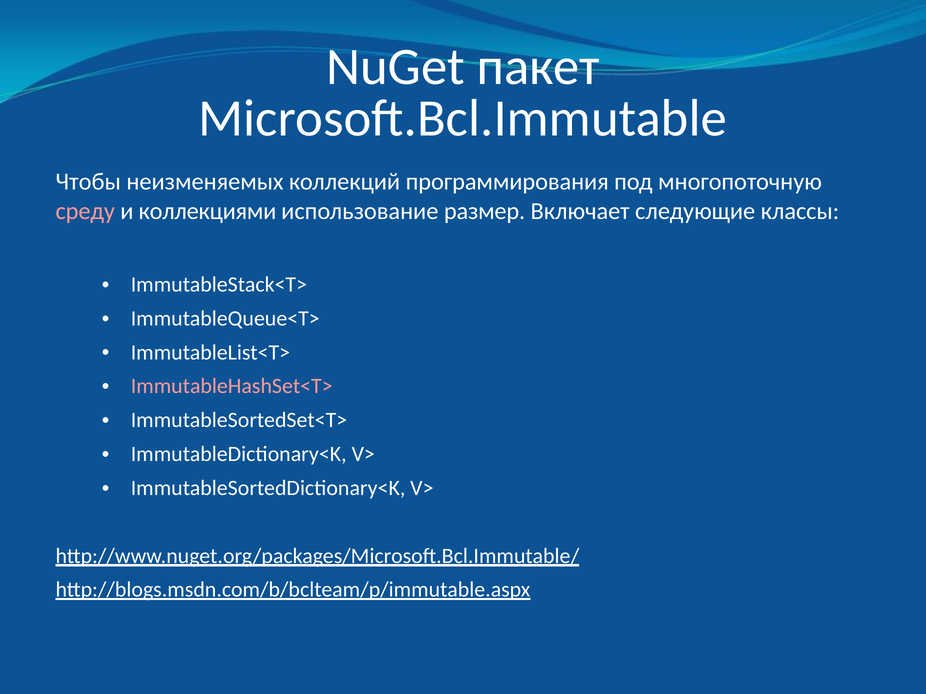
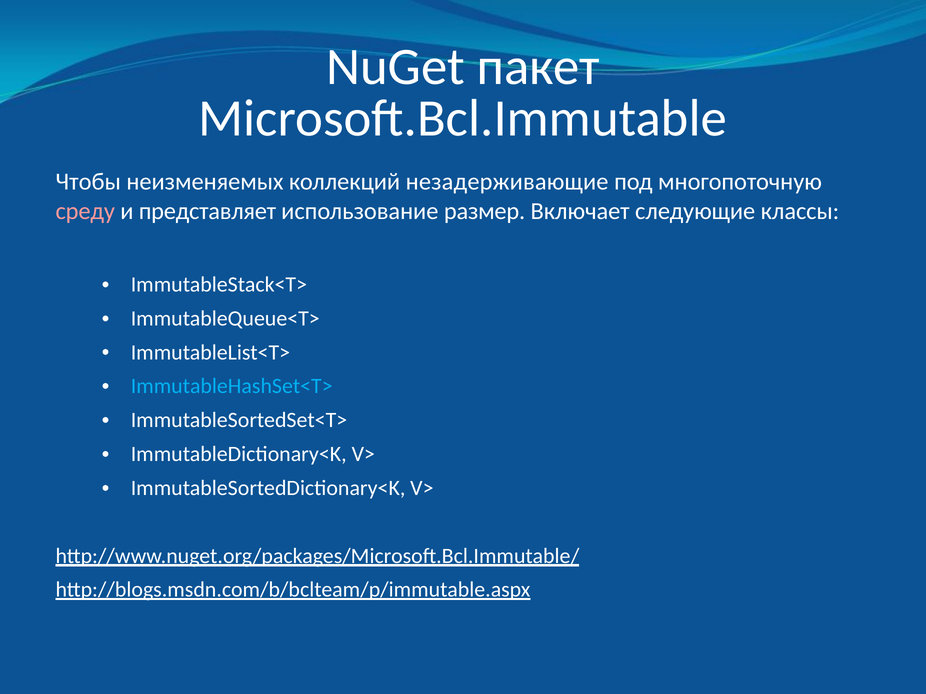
программирования: программирования -> незадерживающие (507, 182)
коллекциями: коллекциями -> представляет (207, 211)
ImmutableHashSet<T> colour: pink -> light blue (232, 387)
